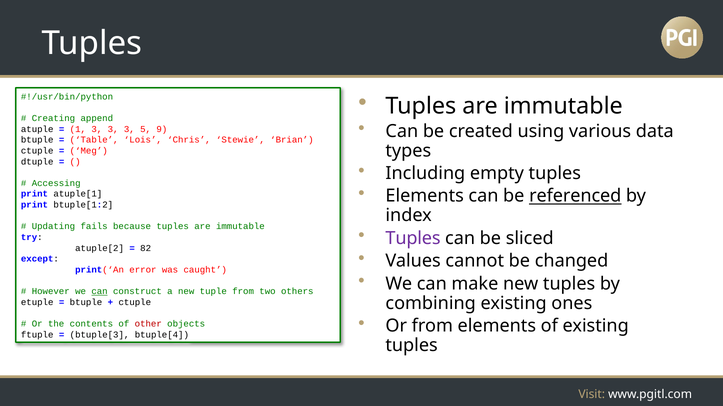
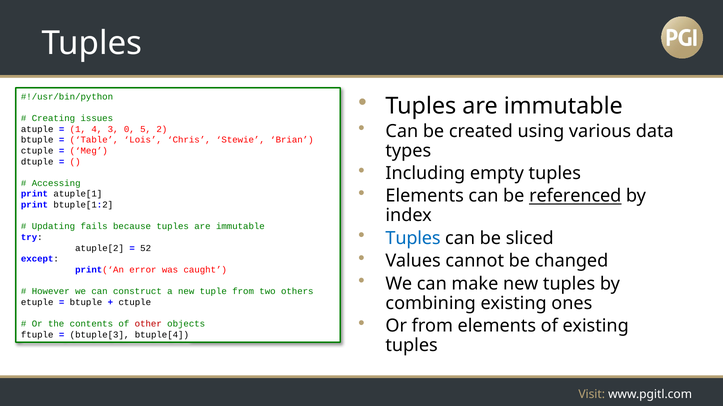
append: append -> issues (97, 118)
1 3: 3 -> 4 (97, 129)
3: 3 -> 0 (129, 129)
9: 9 -> 2 (162, 129)
Tuples colour: purple -> blue (413, 239)
82: 82 -> 52 (146, 249)
can underline: present -> none (100, 292)
